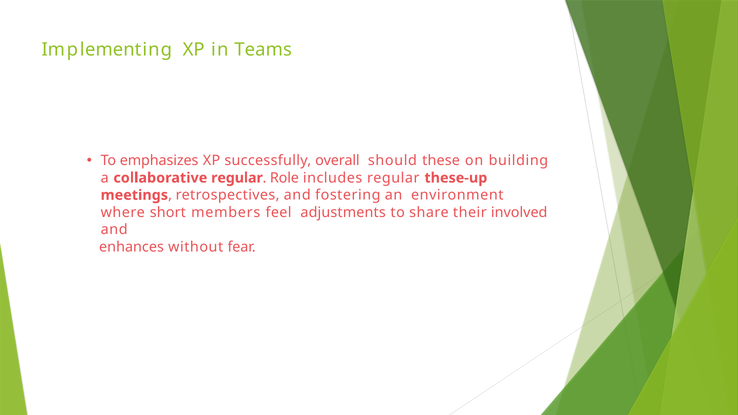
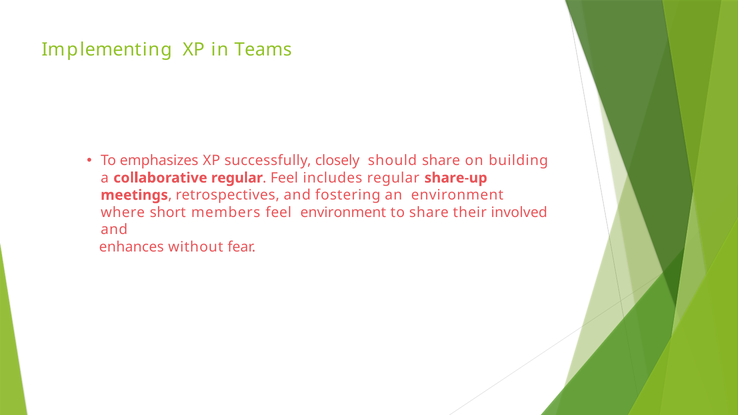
overall: overall -> closely (337, 161)
should these: these -> share (441, 161)
Role: Role -> Feel (284, 178)
these-up: these-up -> share-up (456, 178)
feel adjustments: adjustments -> environment (343, 212)
